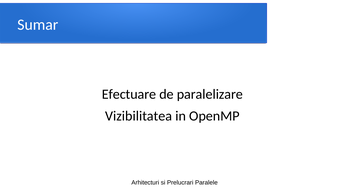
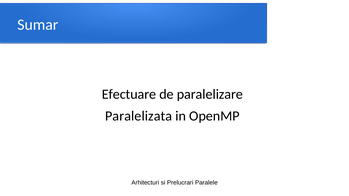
Vizibilitatea: Vizibilitatea -> Paralelizata (139, 116)
